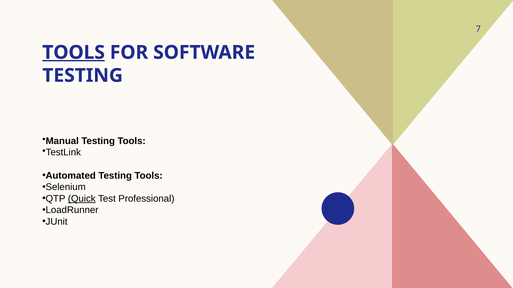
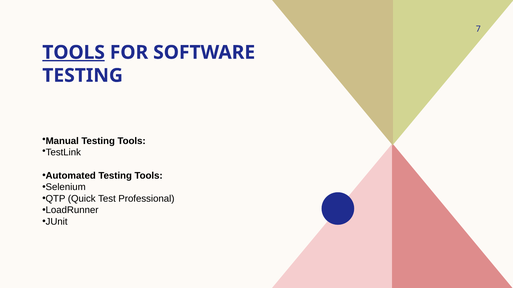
Quick underline: present -> none (82, 199)
